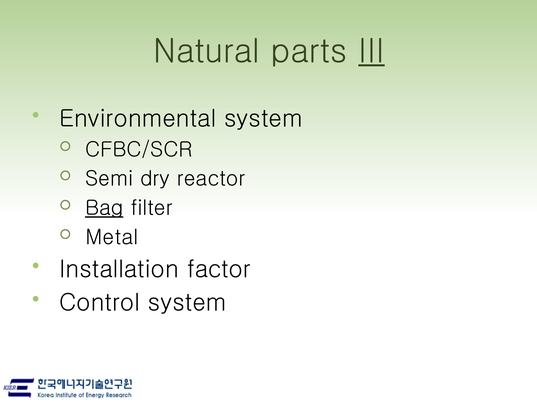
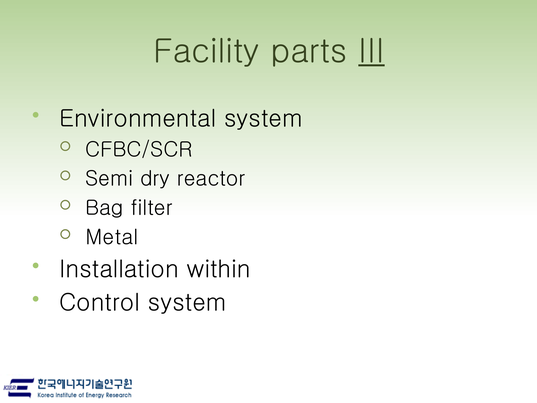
Natural: Natural -> Facility (206, 51)
Bag underline: present -> none (104, 208)
factor: factor -> within (219, 269)
